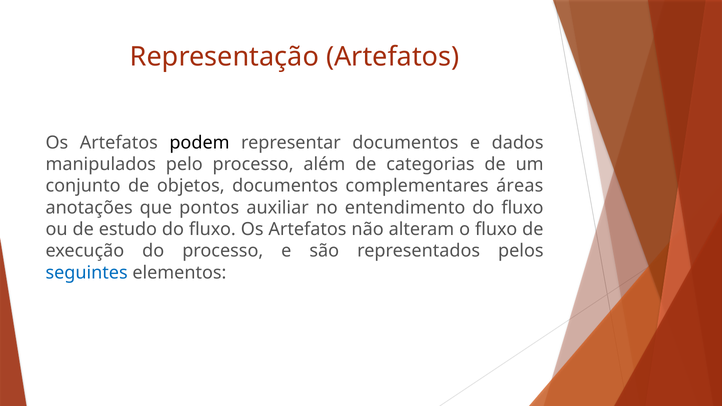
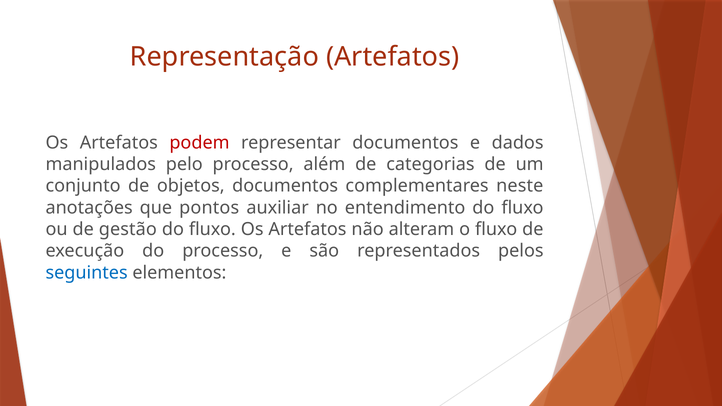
podem colour: black -> red (199, 143)
áreas: áreas -> neste (520, 186)
estudo: estudo -> gestão (128, 229)
